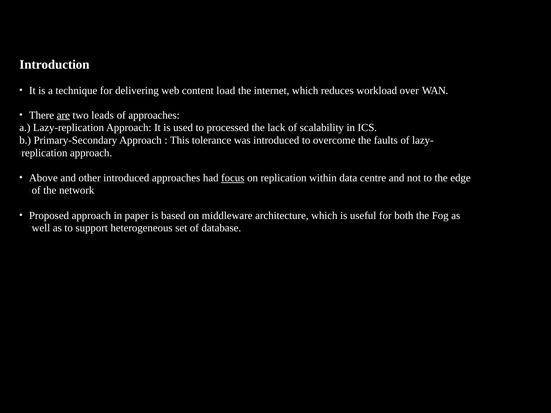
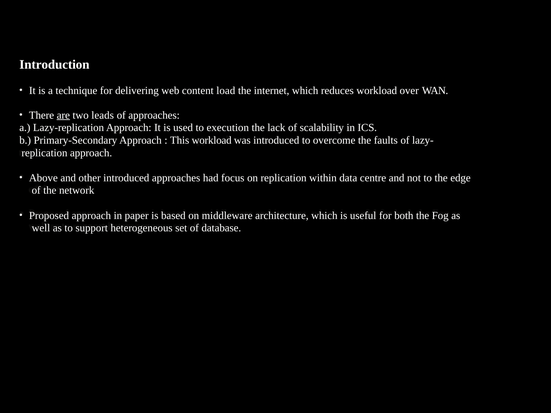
processed: processed -> execution (228, 128)
This tolerance: tolerance -> workload (212, 141)
focus underline: present -> none (233, 178)
